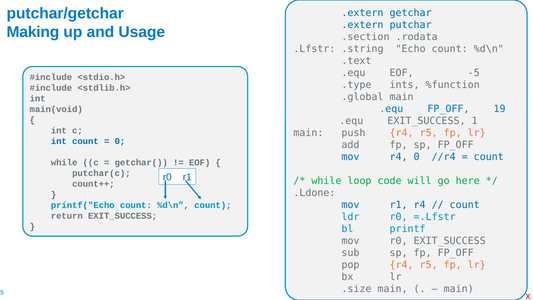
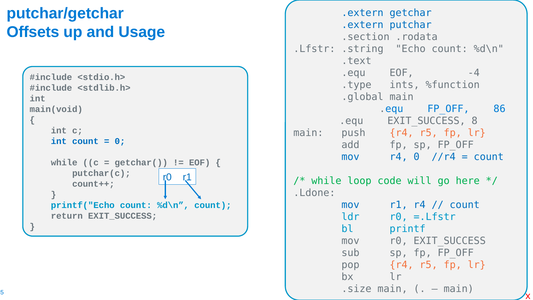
Making: Making -> Offsets (33, 32)
-5: -5 -> -4 (474, 73)
19: 19 -> 86 (500, 109)
1: 1 -> 8 (475, 121)
